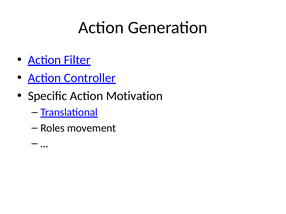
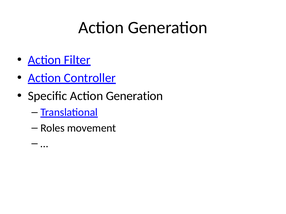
Specific Action Motivation: Motivation -> Generation (134, 96)
